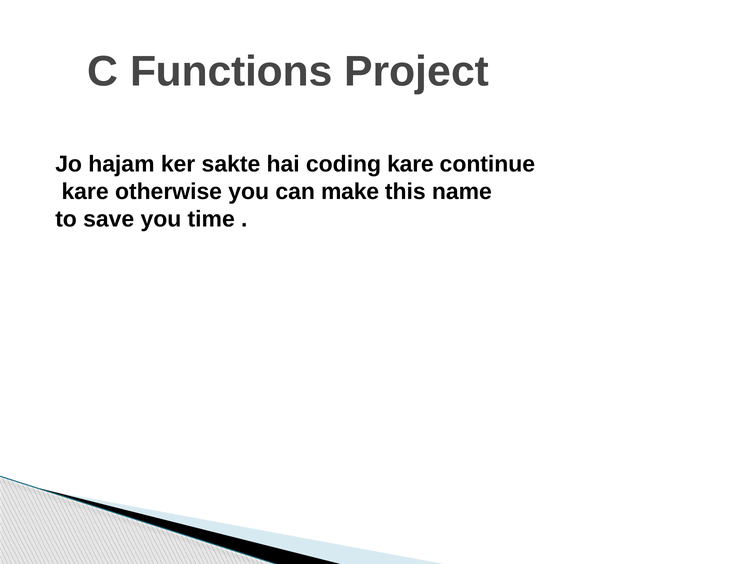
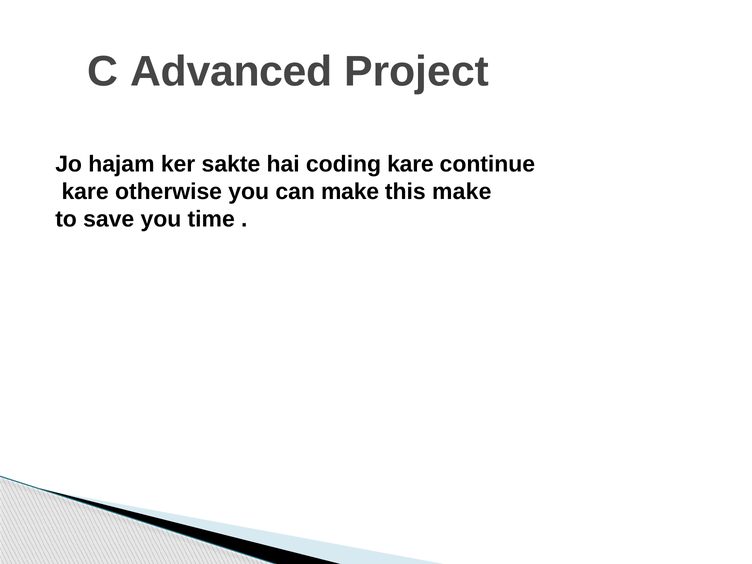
Functions: Functions -> Advanced (231, 72)
this name: name -> make (462, 192)
